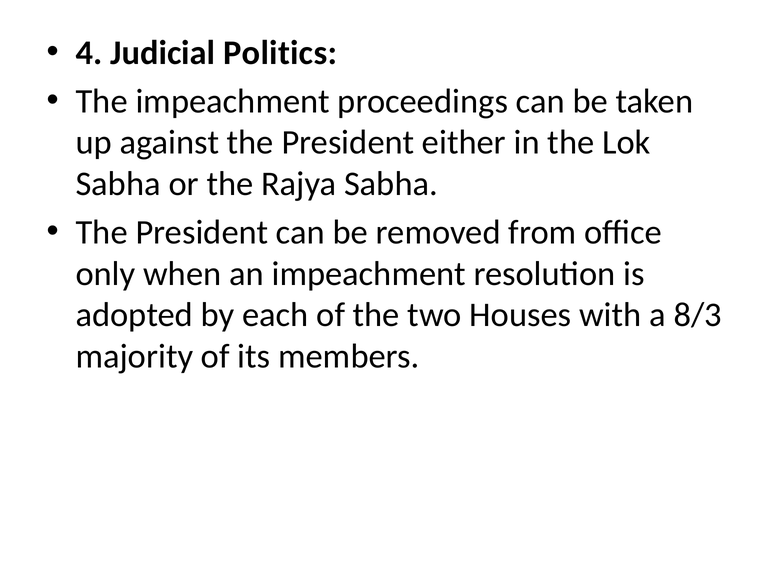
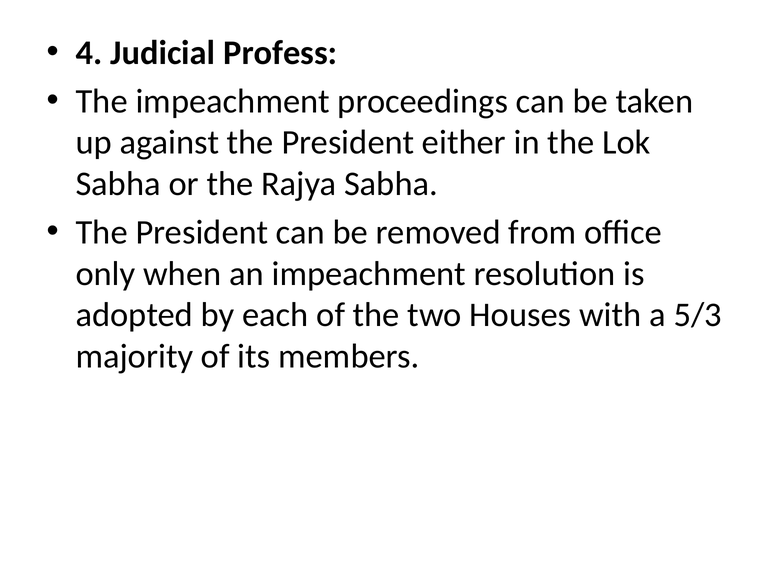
Politics: Politics -> Profess (280, 53)
8/3: 8/3 -> 5/3 (698, 315)
